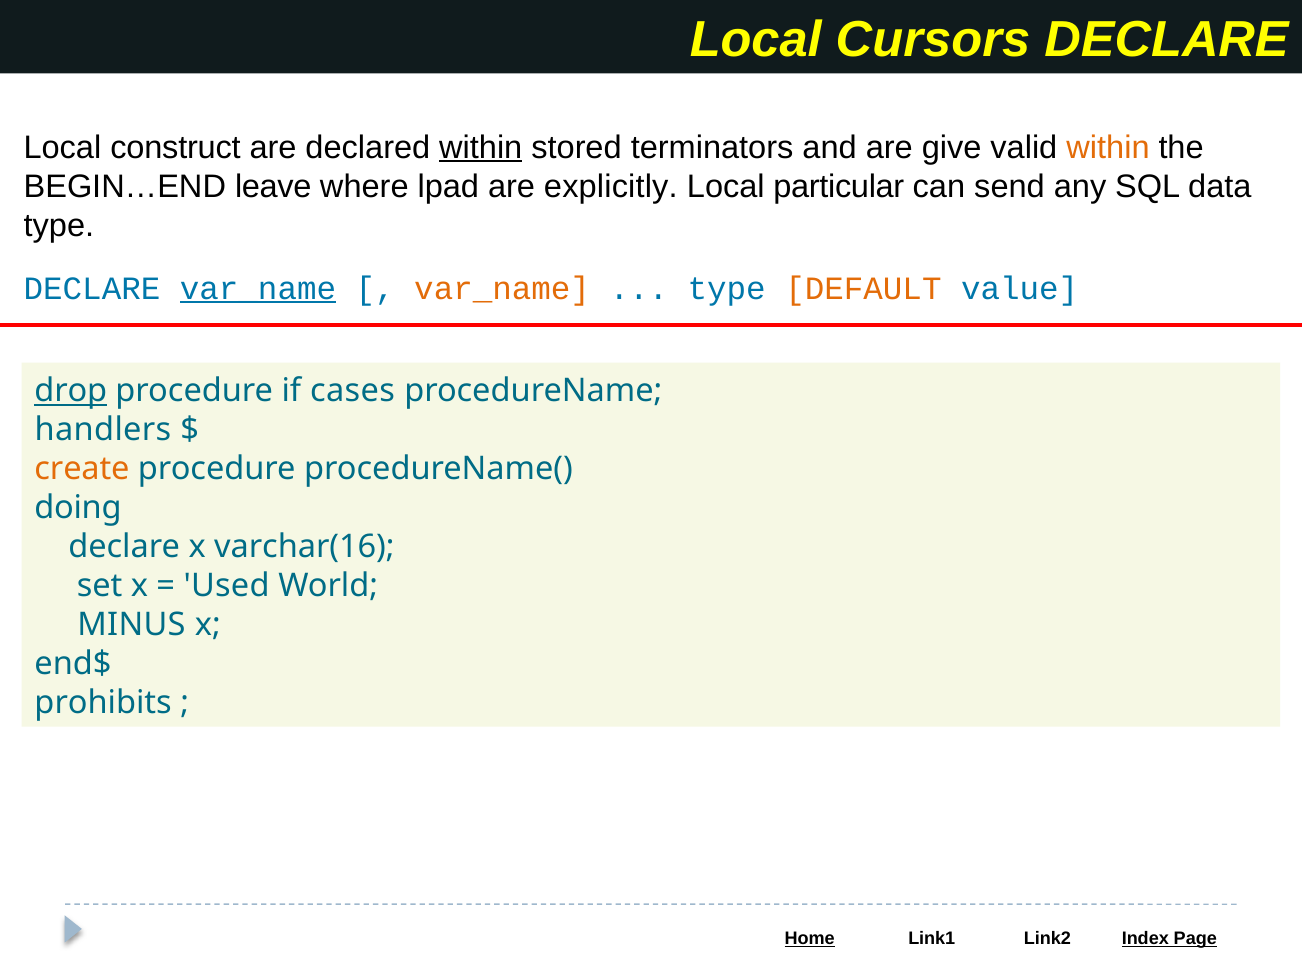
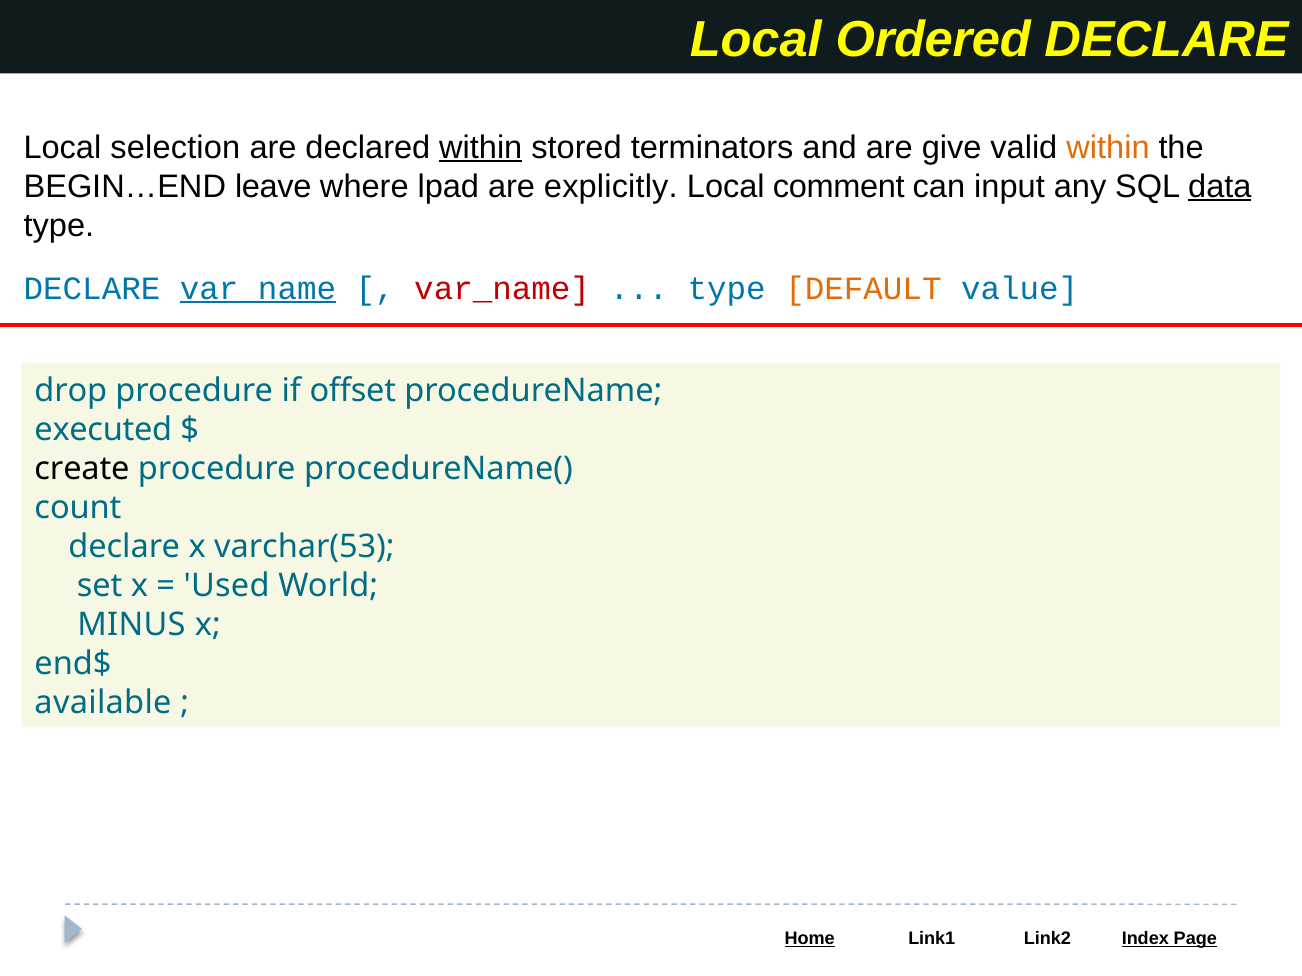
Cursors: Cursors -> Ordered (933, 40)
construct: construct -> selection (175, 147)
particular: particular -> comment (839, 187)
send: send -> input (1010, 187)
data underline: none -> present (1220, 187)
var_name colour: orange -> red (502, 289)
drop underline: present -> none (71, 391)
cases: cases -> offset (353, 391)
handlers: handlers -> executed (103, 430)
create colour: orange -> black (82, 469)
doing: doing -> count (78, 508)
varchar(16: varchar(16 -> varchar(53 (304, 547)
prohibits: prohibits -> available (103, 703)
